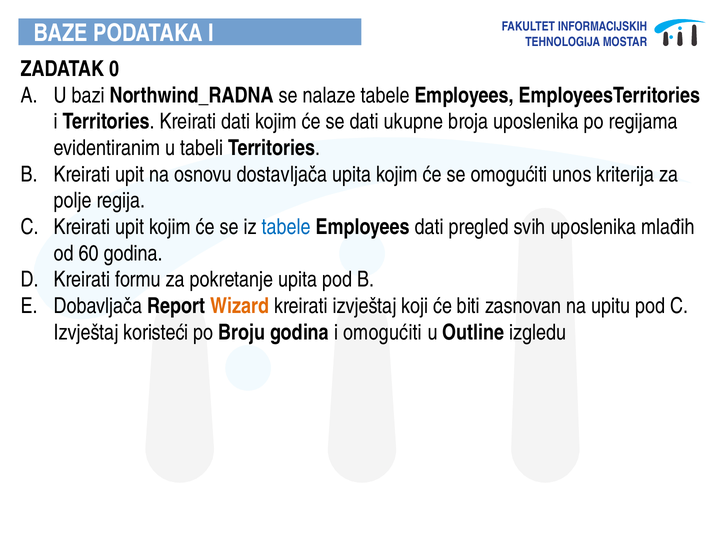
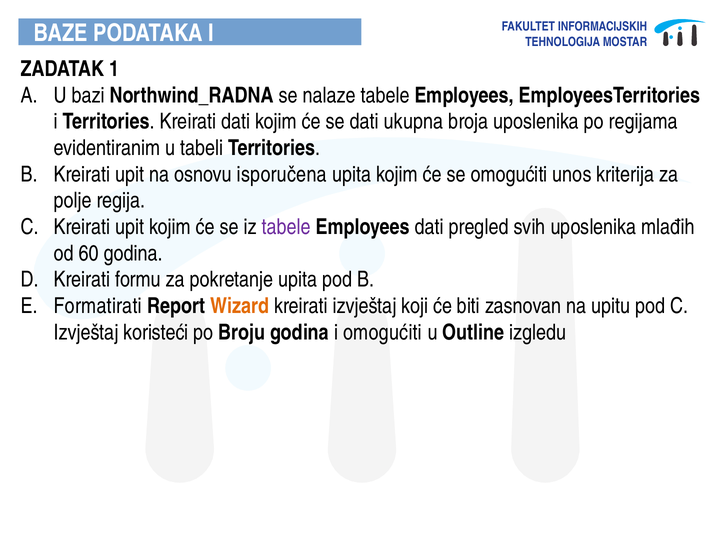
0: 0 -> 1 (114, 69)
ukupne: ukupne -> ukupna (414, 122)
dostavljača: dostavljača -> isporučena (282, 174)
tabele colour: blue -> purple (286, 227)
Dobavljača: Dobavljača -> Formatirati (98, 306)
